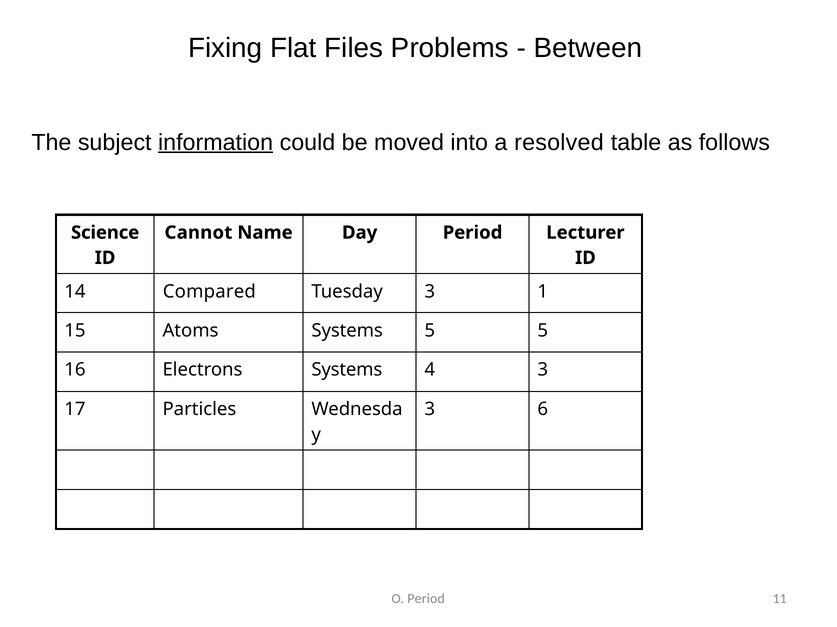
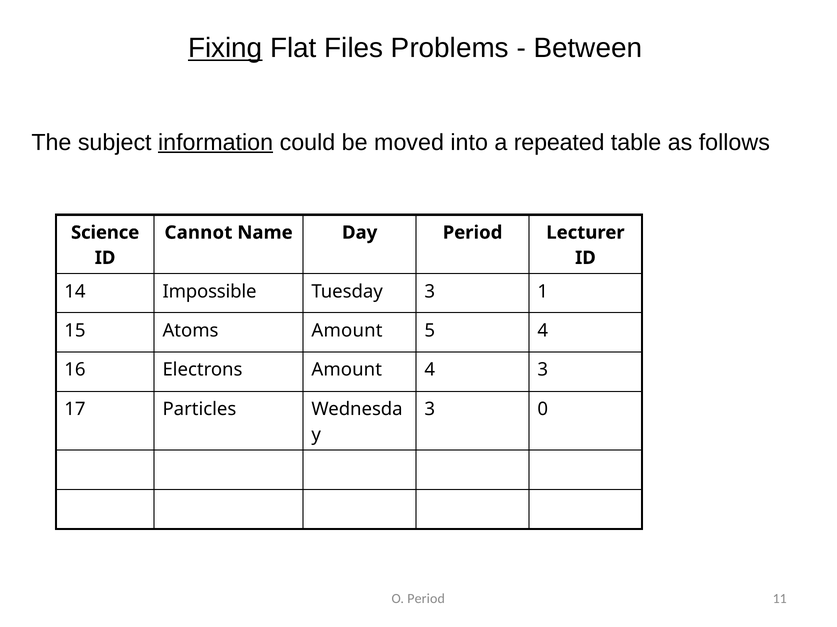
Fixing underline: none -> present (225, 48)
resolved: resolved -> repeated (559, 143)
Compared: Compared -> Impossible (210, 292)
Atoms Systems: Systems -> Amount (347, 331)
5 5: 5 -> 4 (543, 331)
Electrons Systems: Systems -> Amount (347, 370)
6: 6 -> 0 (543, 410)
